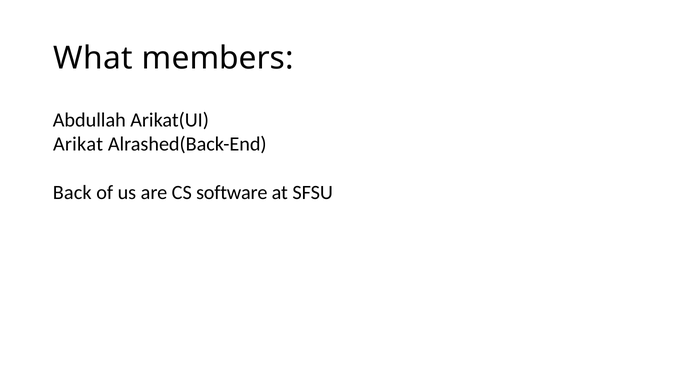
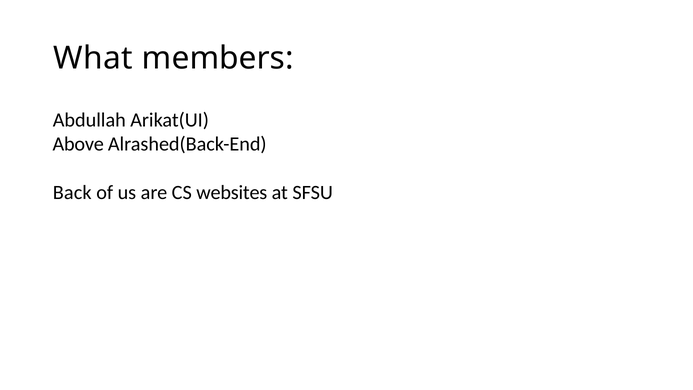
Arikat: Arikat -> Above (78, 144)
software: software -> websites (232, 193)
